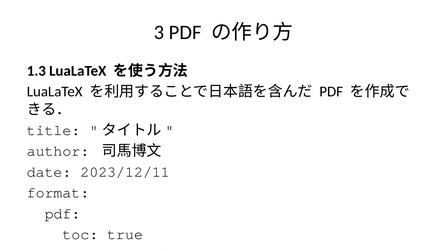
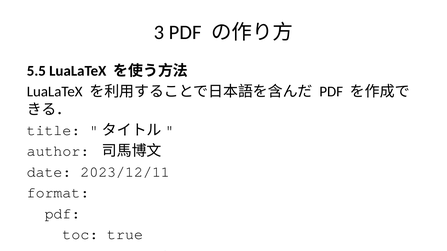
1.3: 1.3 -> 5.5 (36, 71)
